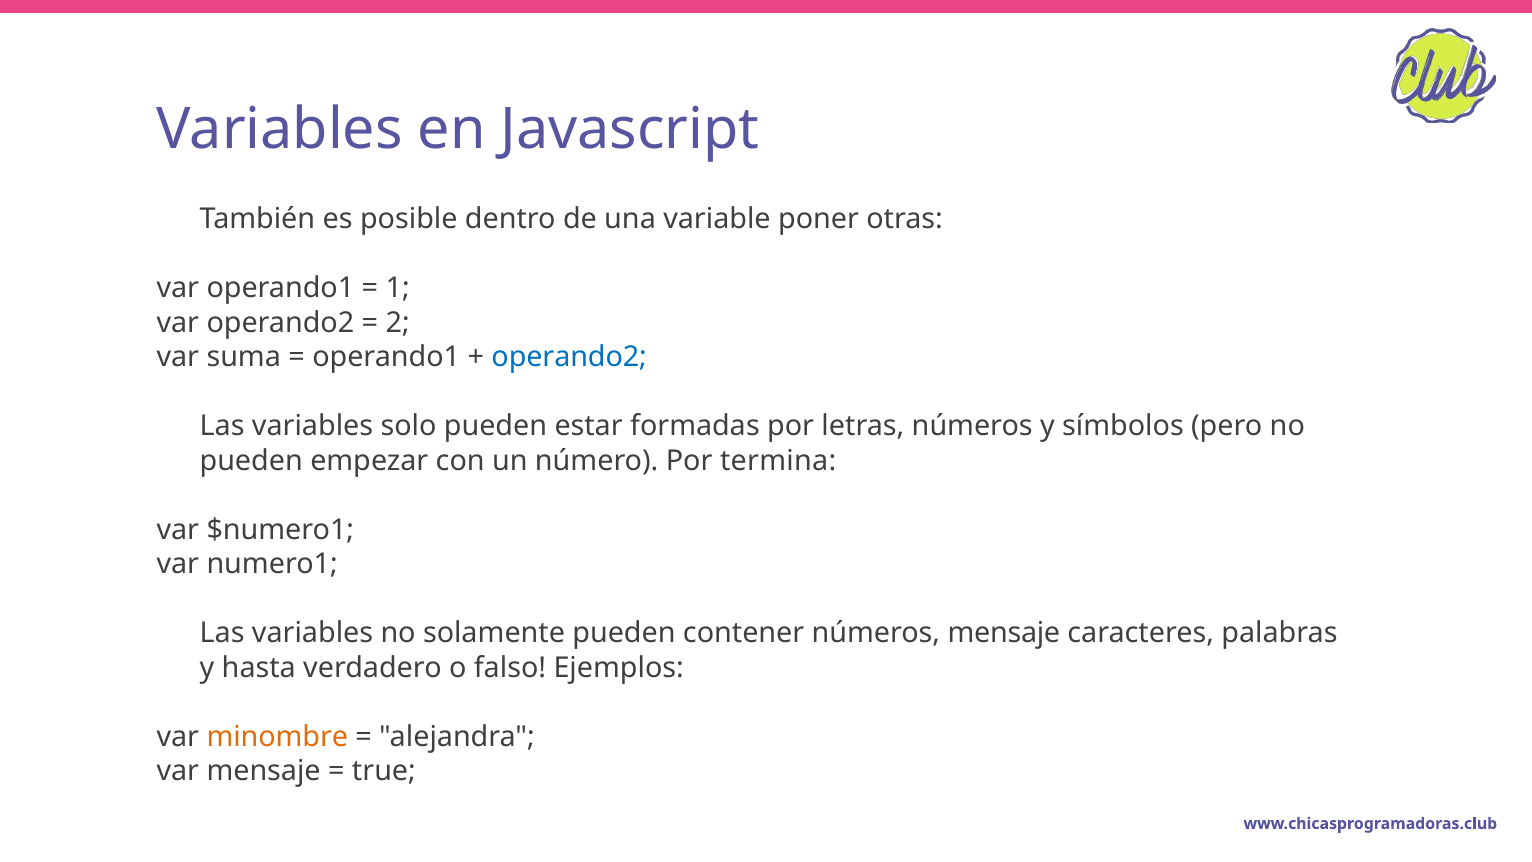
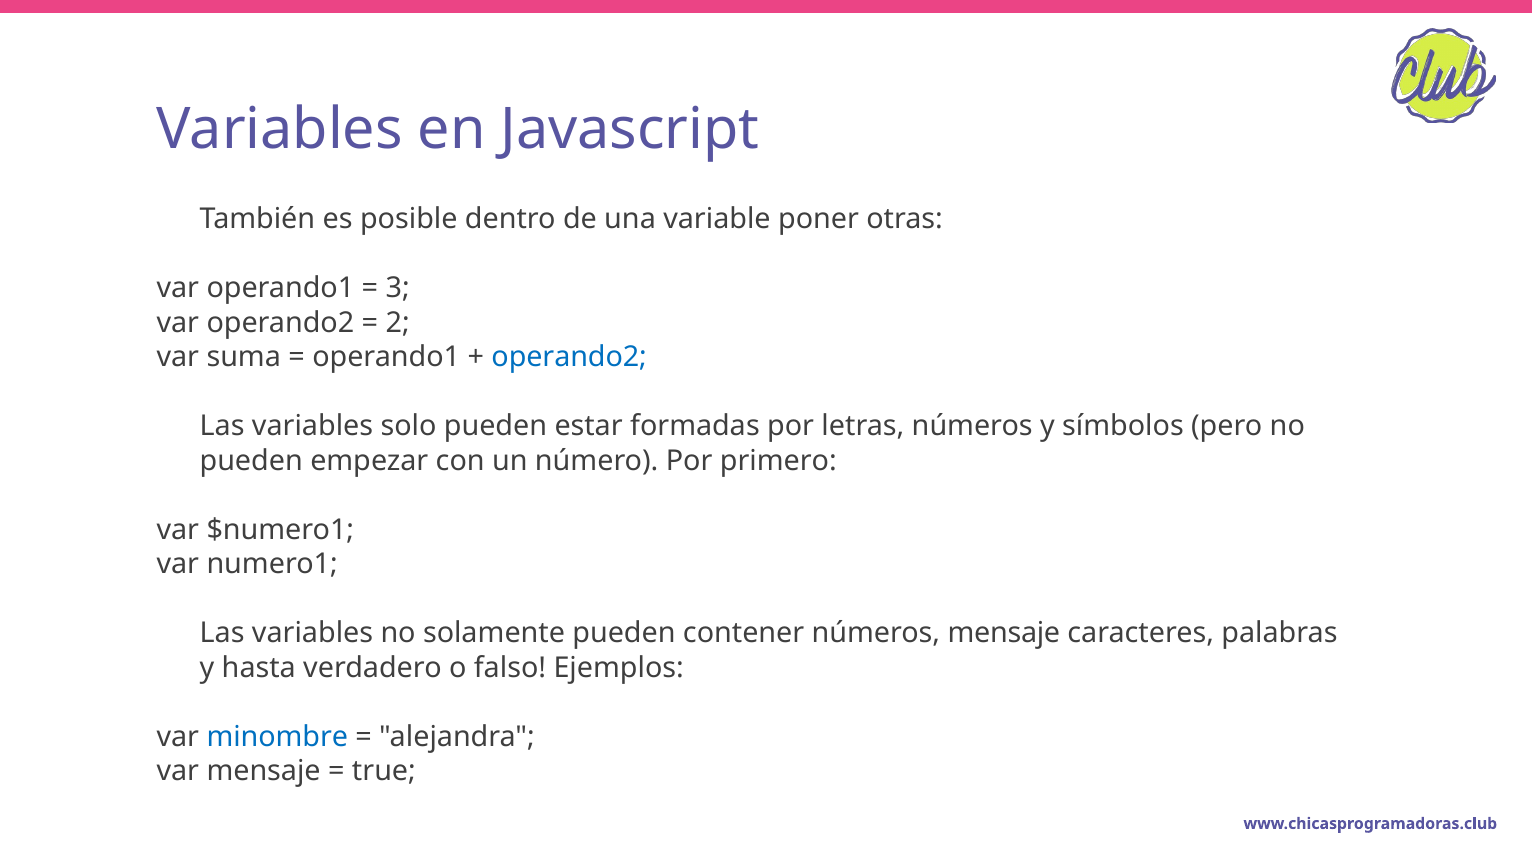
1: 1 -> 3 (398, 288)
termina: termina -> primero (778, 461)
minombre colour: orange -> blue (277, 736)
